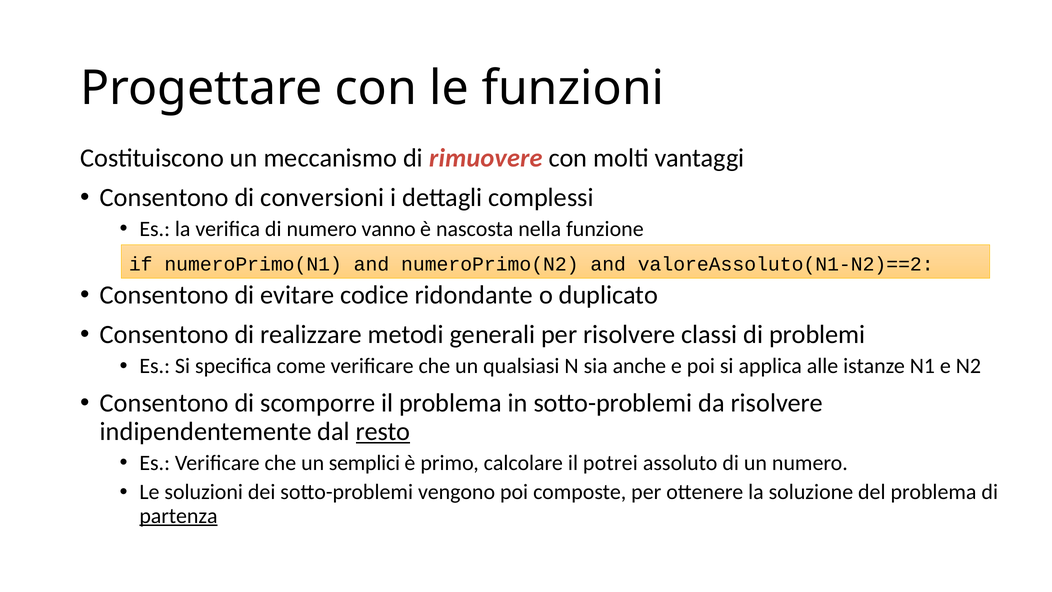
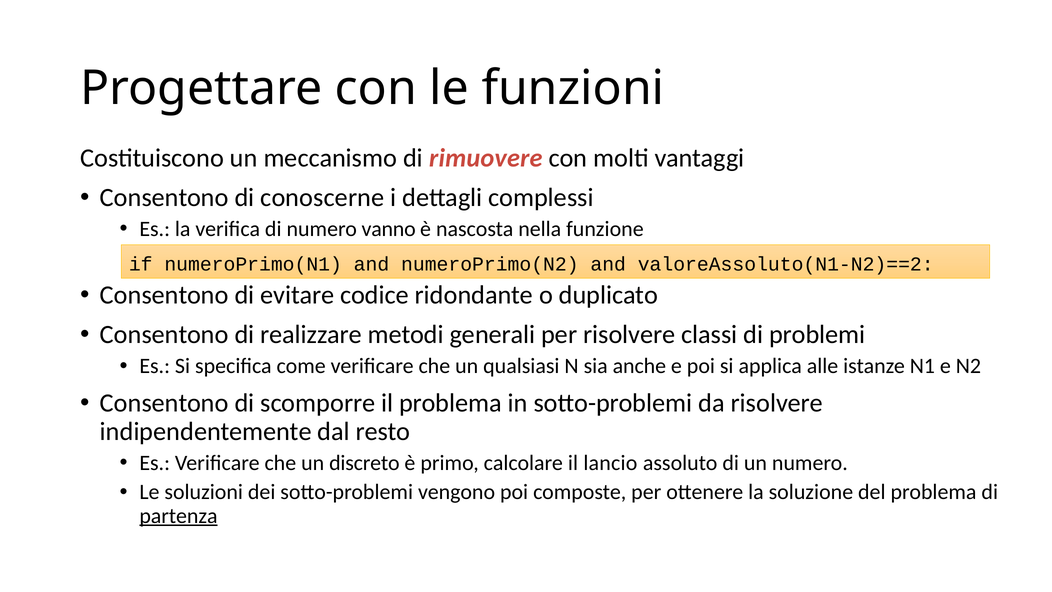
conversioni: conversioni -> conoscerne (322, 197)
resto underline: present -> none (383, 431)
semplici: semplici -> discreto (364, 463)
potrei: potrei -> lancio (610, 463)
